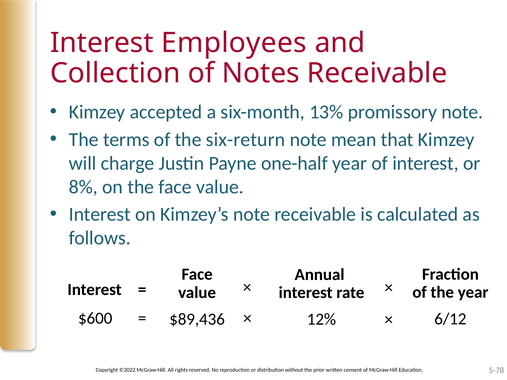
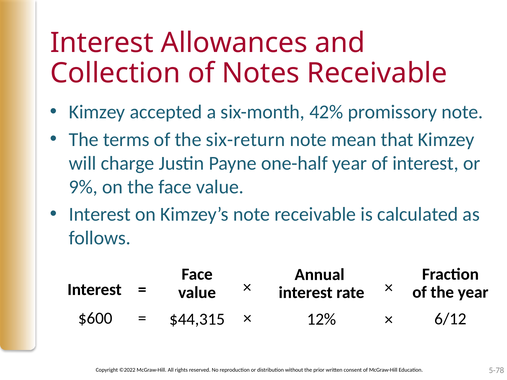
Employees: Employees -> Allowances (234, 43)
13%: 13% -> 42% (326, 112)
8%: 8% -> 9% (83, 187)
$89,436: $89,436 -> $44,315 (197, 319)
